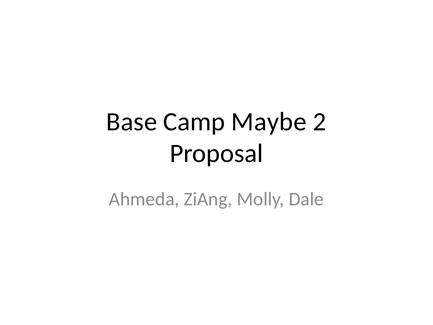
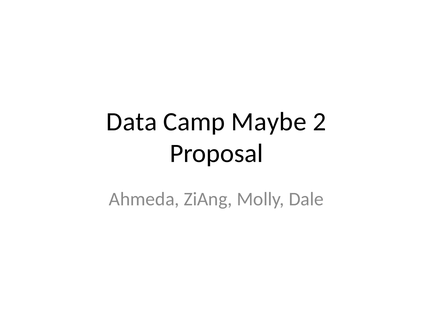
Base: Base -> Data (132, 122)
